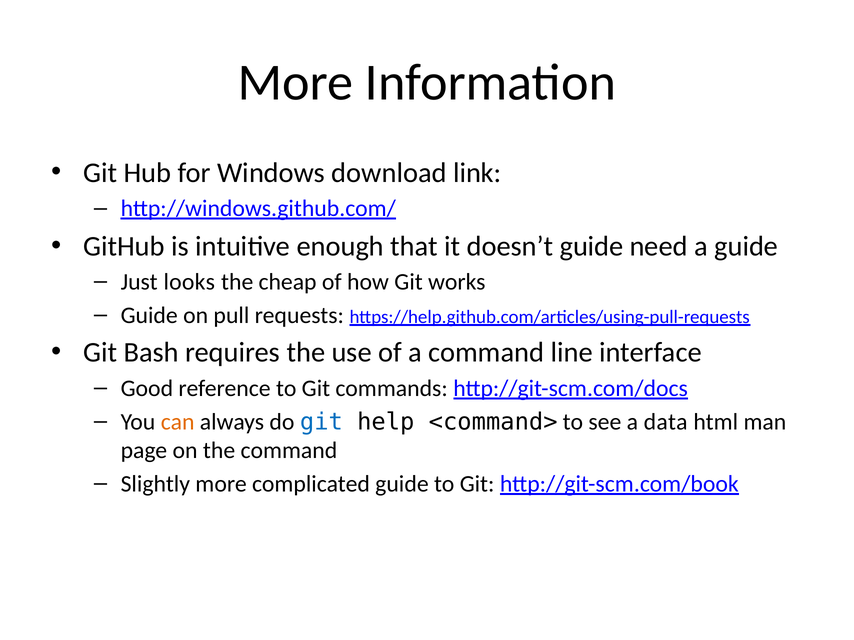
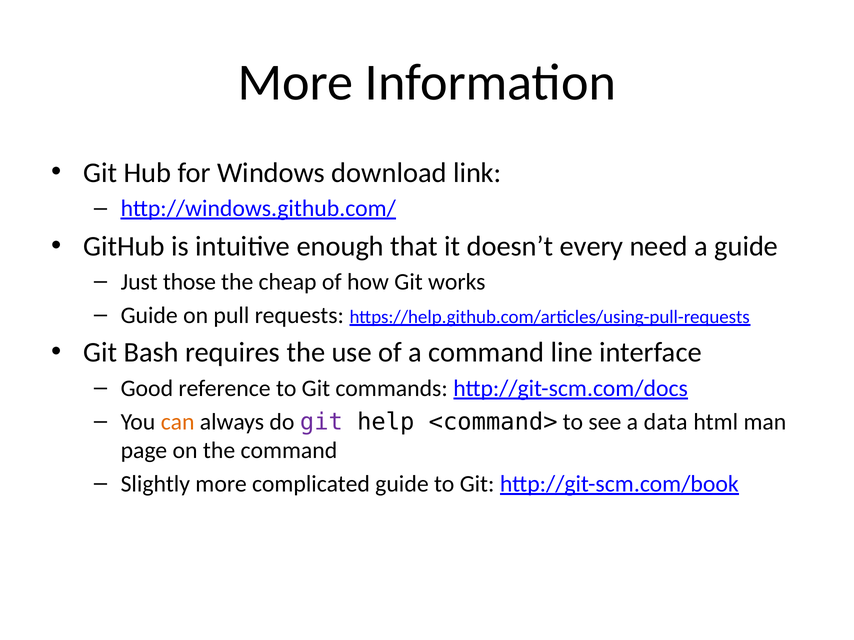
doesn’t guide: guide -> every (592, 246)
looks: looks -> those (189, 282)
git colour: blue -> purple (321, 422)
